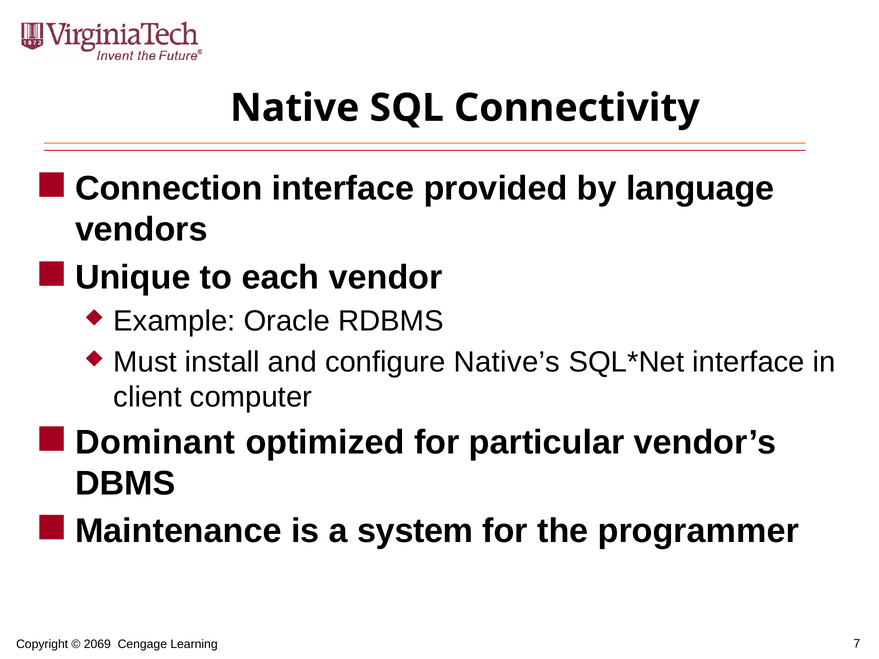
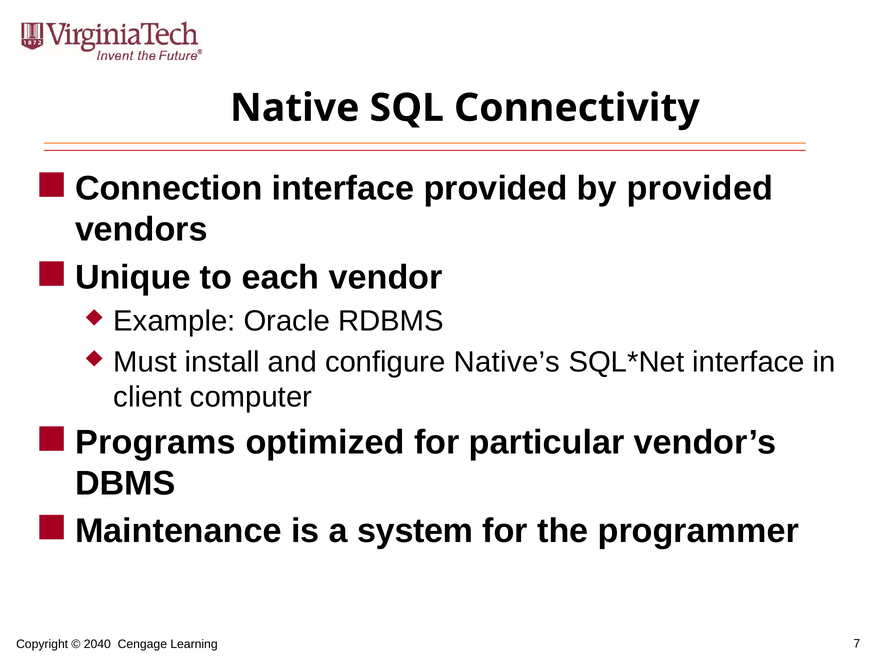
by language: language -> provided (700, 188)
Dominant: Dominant -> Programs (155, 442)
2069: 2069 -> 2040 (97, 645)
